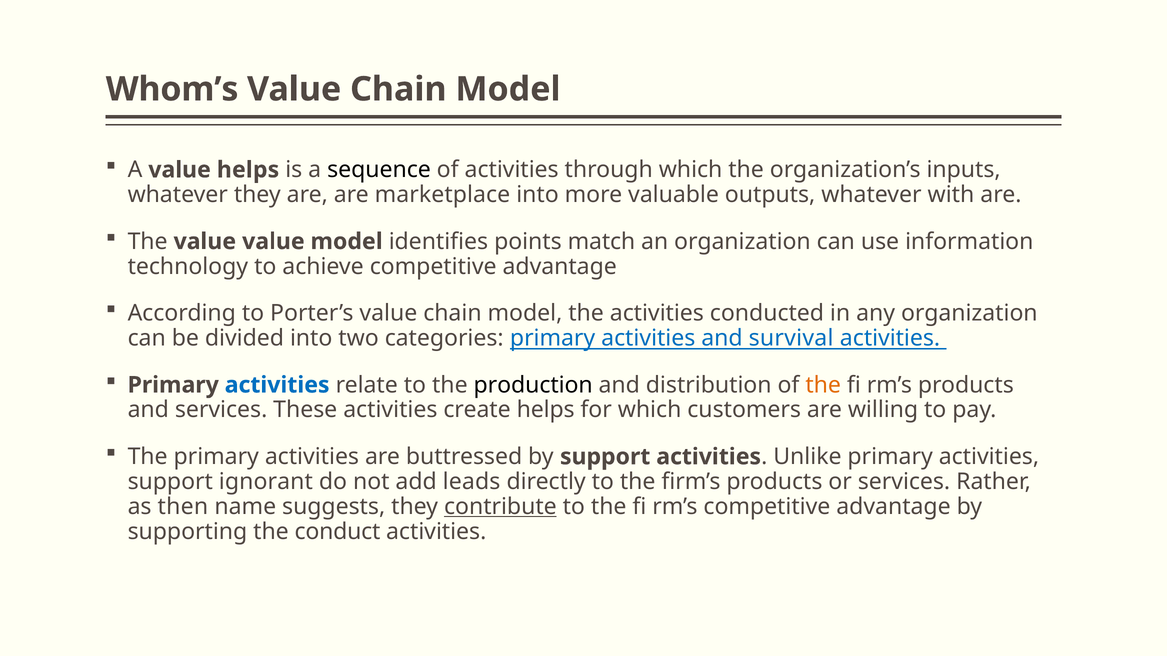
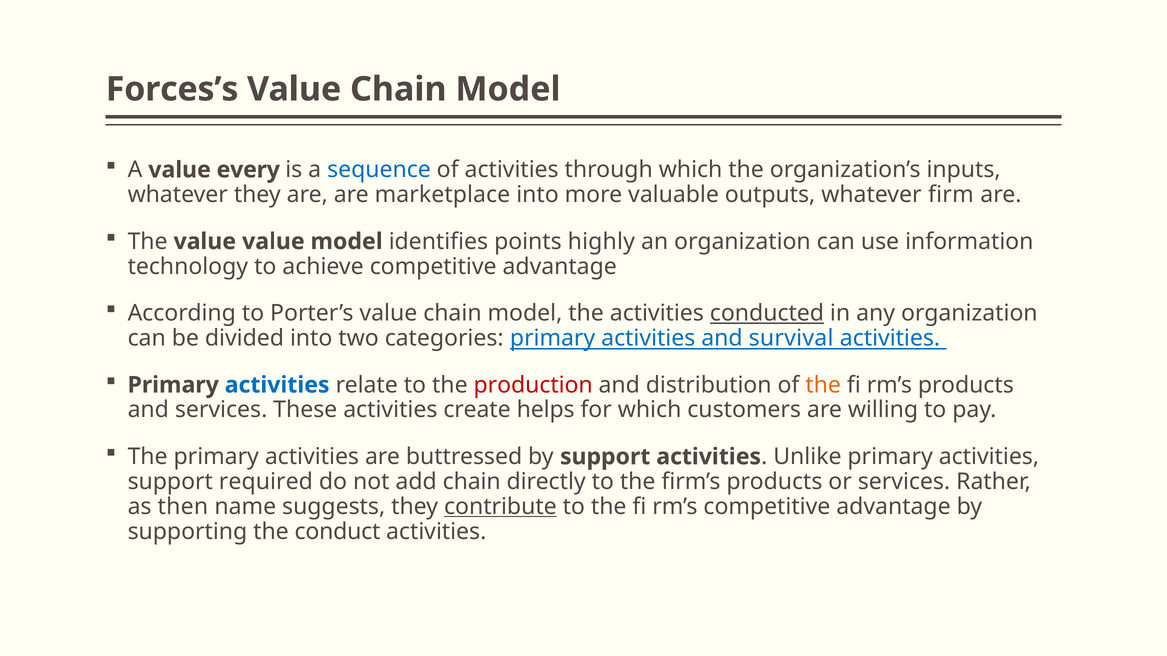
Whom’s: Whom’s -> Forces’s (172, 89)
value helps: helps -> every (248, 170)
sequence colour: black -> blue (379, 170)
with: with -> firm (951, 195)
match: match -> highly (601, 242)
conducted underline: none -> present (767, 313)
production colour: black -> red (533, 385)
ignorant: ignorant -> required (266, 482)
add leads: leads -> chain (472, 482)
